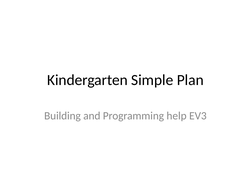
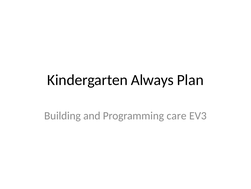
Simple: Simple -> Always (152, 80)
help: help -> care (177, 115)
